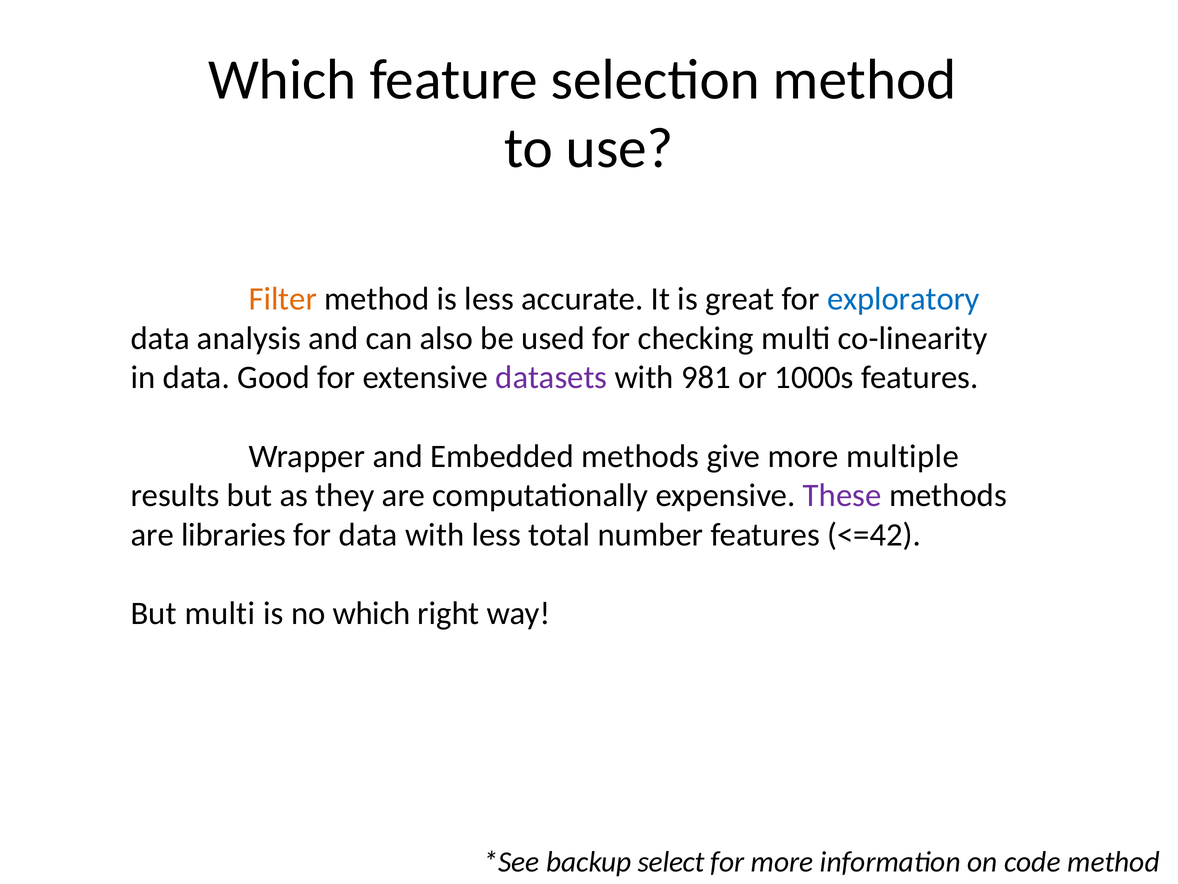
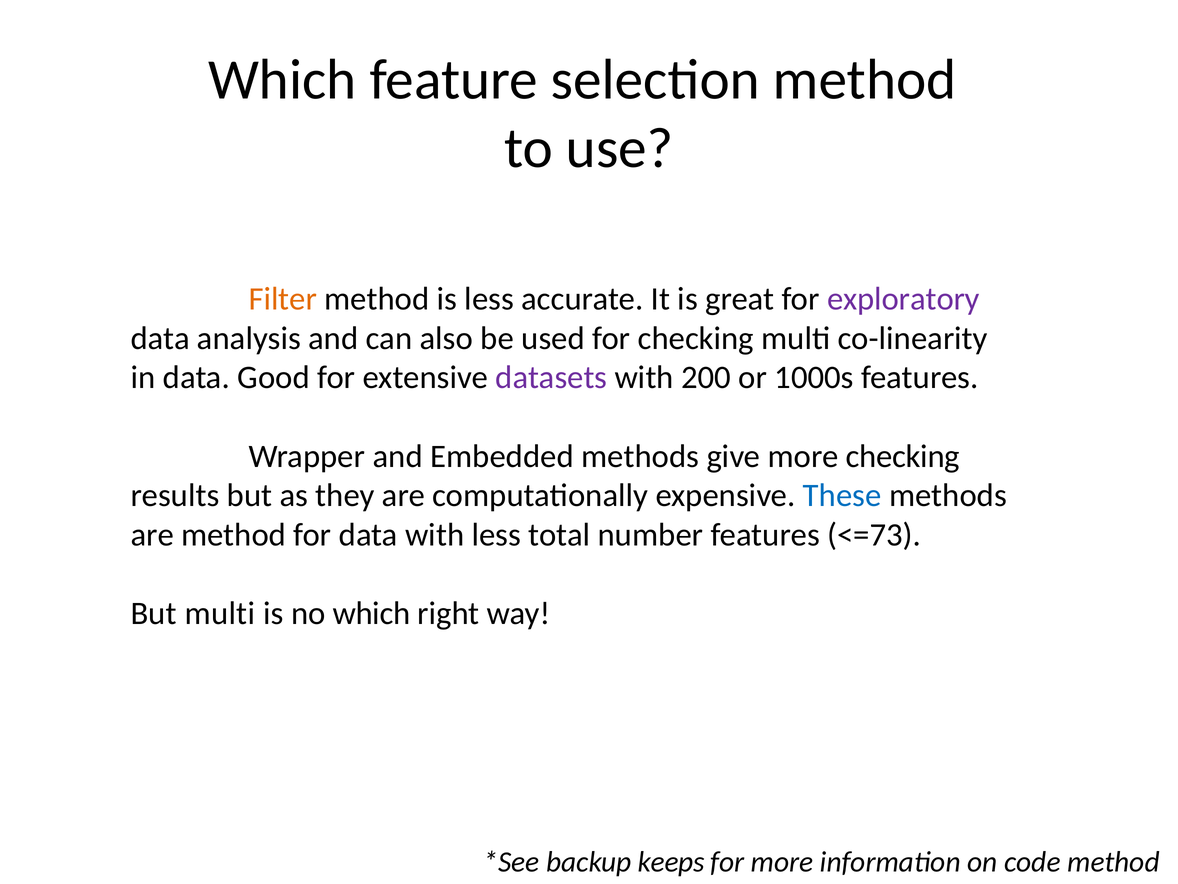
exploratory colour: blue -> purple (903, 299)
981: 981 -> 200 (706, 377)
more multiple: multiple -> checking (903, 456)
These colour: purple -> blue (842, 495)
are libraries: libraries -> method (234, 535)
<=42: <=42 -> <=73 (874, 535)
select: select -> keeps (671, 861)
